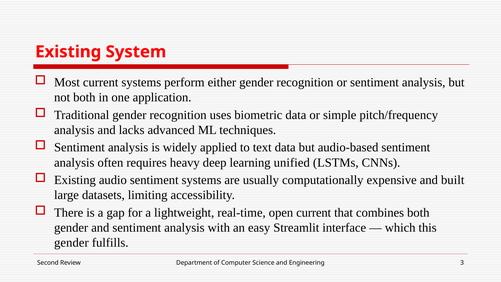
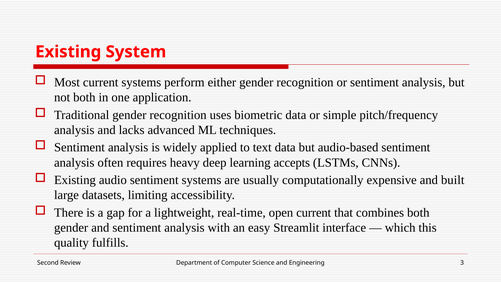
unified: unified -> accepts (292, 162)
gender: gender -> quality (71, 243)
